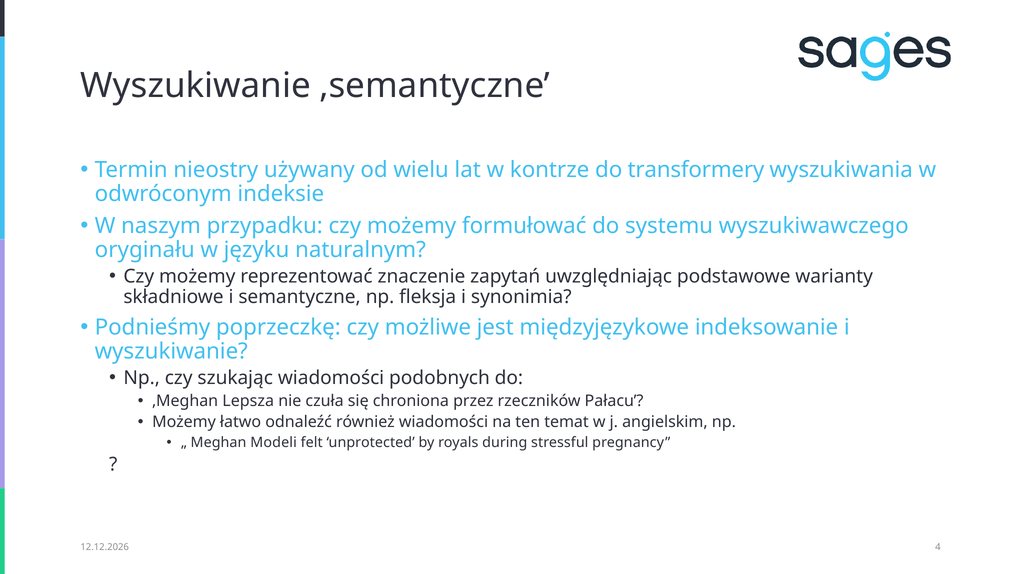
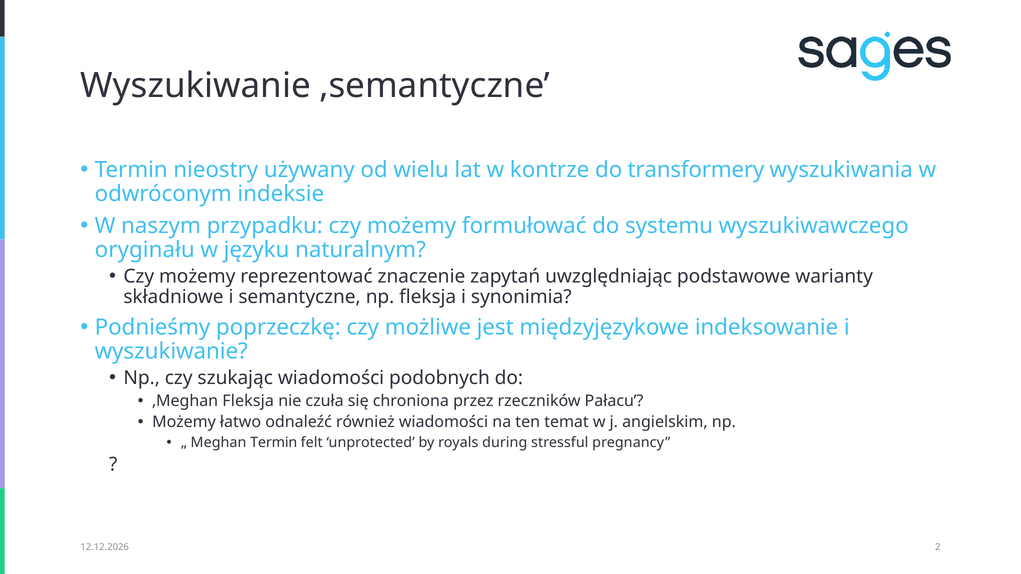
‚Meghan Lepsza: Lepsza -> Fleksja (248, 401)
Meghan Modeli: Modeli -> Termin (274, 443)
4: 4 -> 2 (938, 548)
